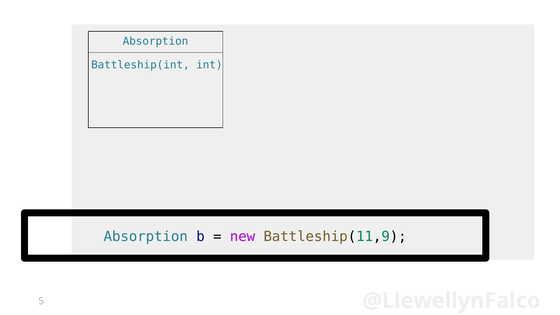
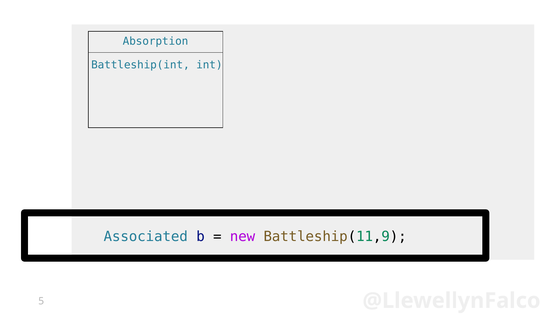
Absorption: Absorption -> Associated (146, 236)
